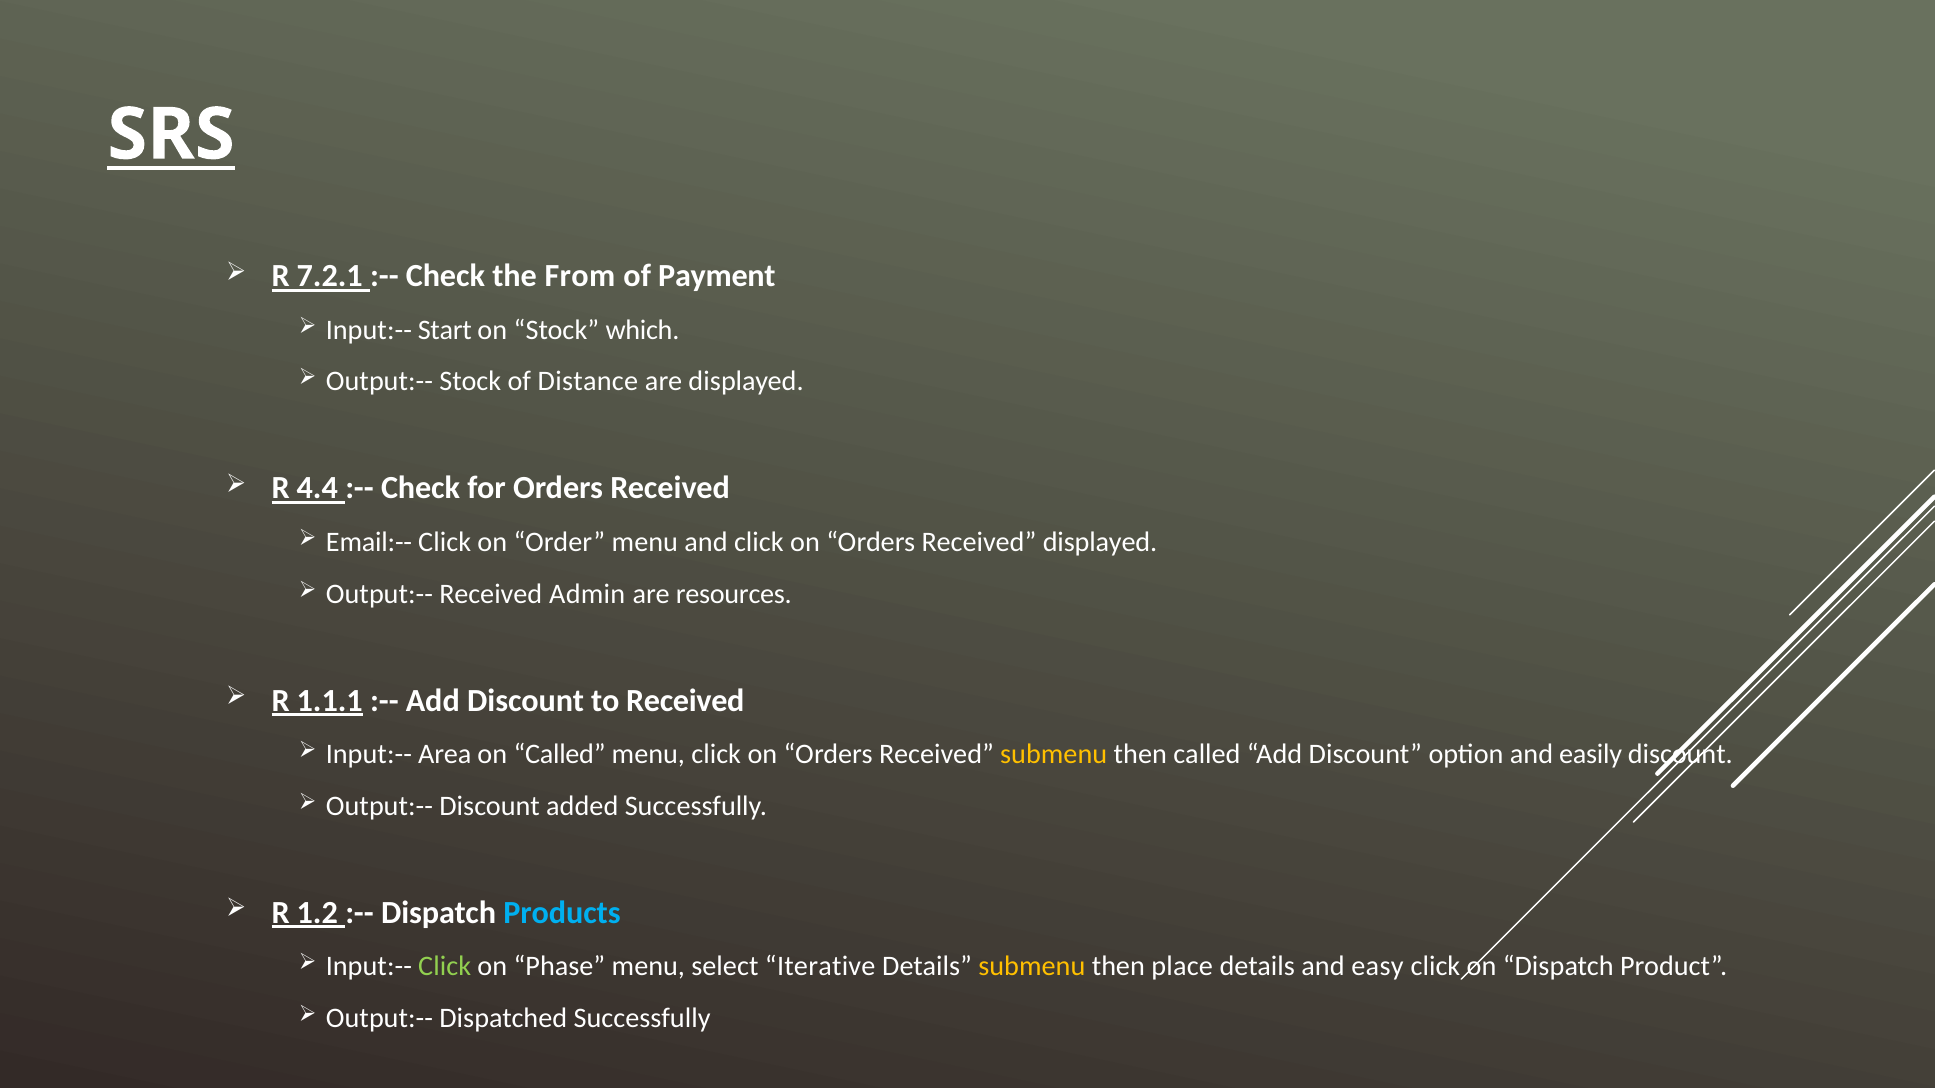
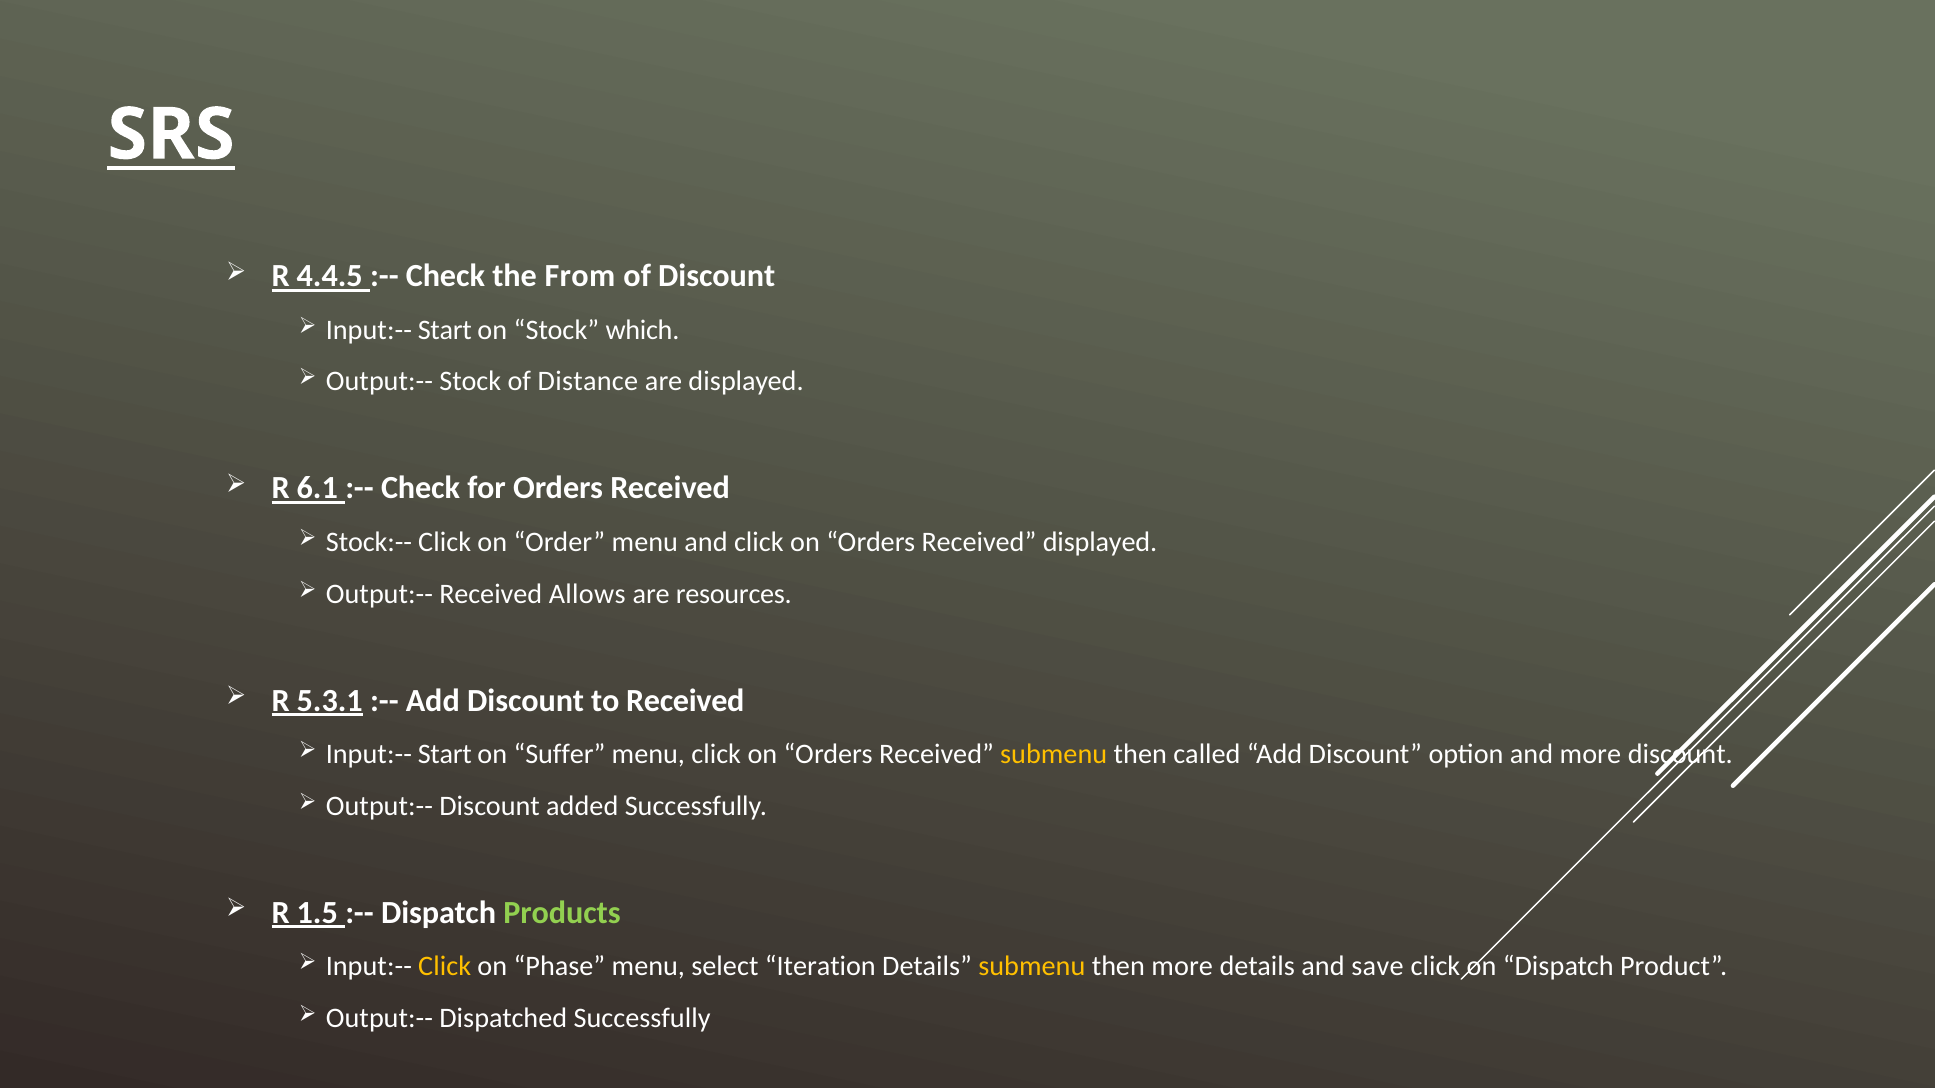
7.2.1: 7.2.1 -> 4.4.5 (330, 276)
of Payment: Payment -> Discount (717, 276)
4.4: 4.4 -> 6.1 (317, 489)
Email:--: Email:-- -> Stock:-- (369, 542)
Admin: Admin -> Allows (587, 594)
1.1.1: 1.1.1 -> 5.3.1 (330, 701)
Area: Area -> Start (445, 755)
on Called: Called -> Suffer (559, 755)
and easily: easily -> more (1590, 755)
1.2: 1.2 -> 1.5 (317, 913)
Products colour: light blue -> light green (562, 913)
Click colour: light green -> yellow (445, 967)
Iterative: Iterative -> Iteration (820, 967)
then place: place -> more (1182, 967)
easy: easy -> save (1377, 967)
